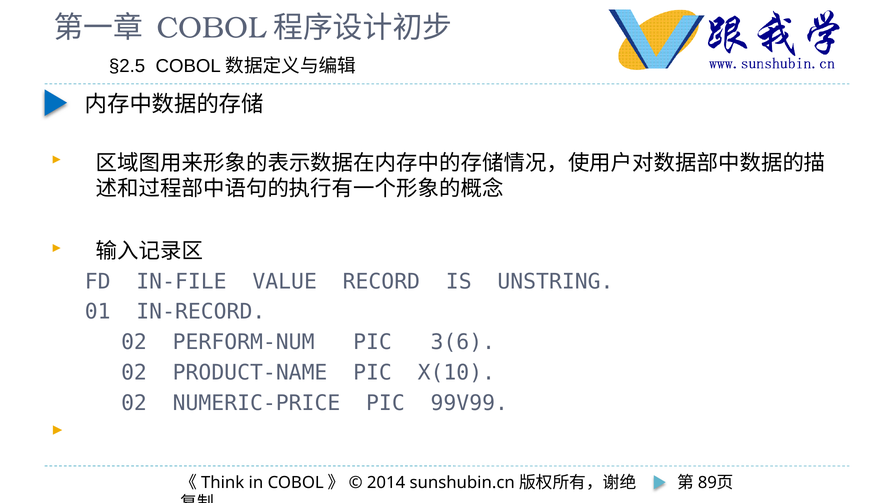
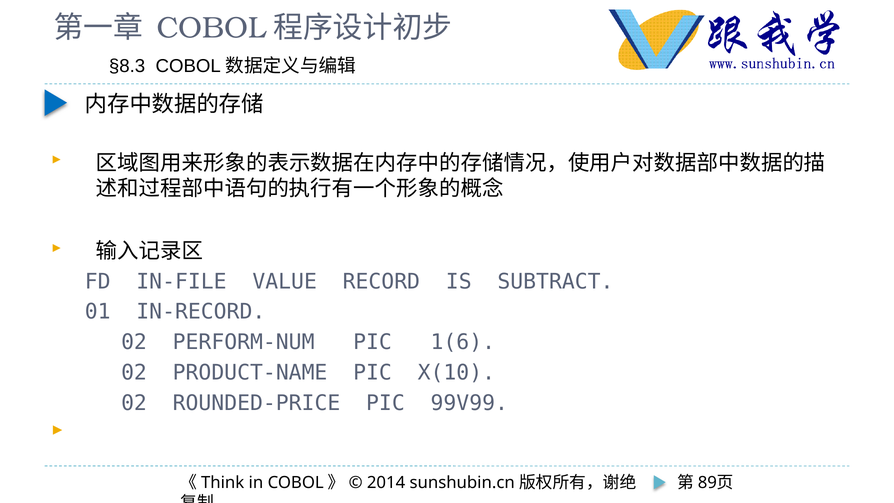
§2.5: §2.5 -> §8.3 (127, 66)
UNSTRING: UNSTRING -> SUBTRACT (555, 282)
3(6: 3(6 -> 1(6 (463, 342)
NUMERIC-PRICE: NUMERIC-PRICE -> ROUNDED-PRICE (256, 403)
